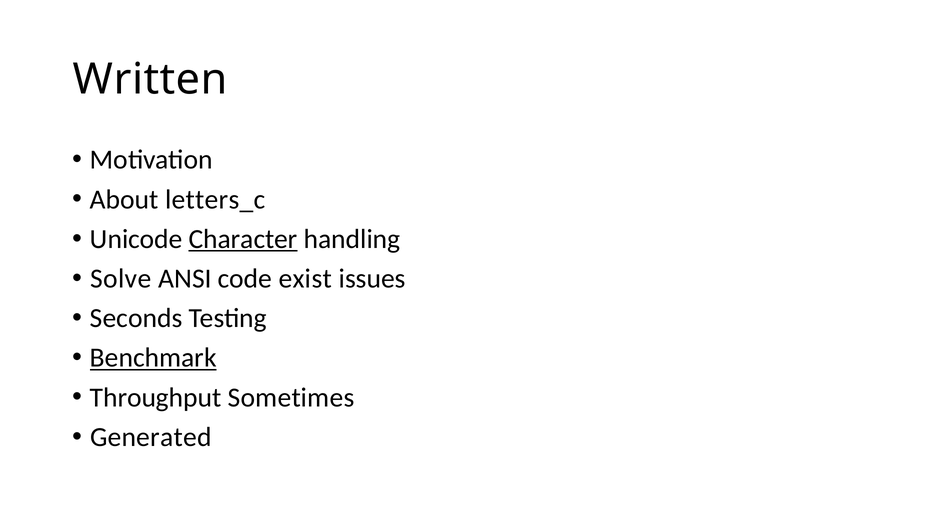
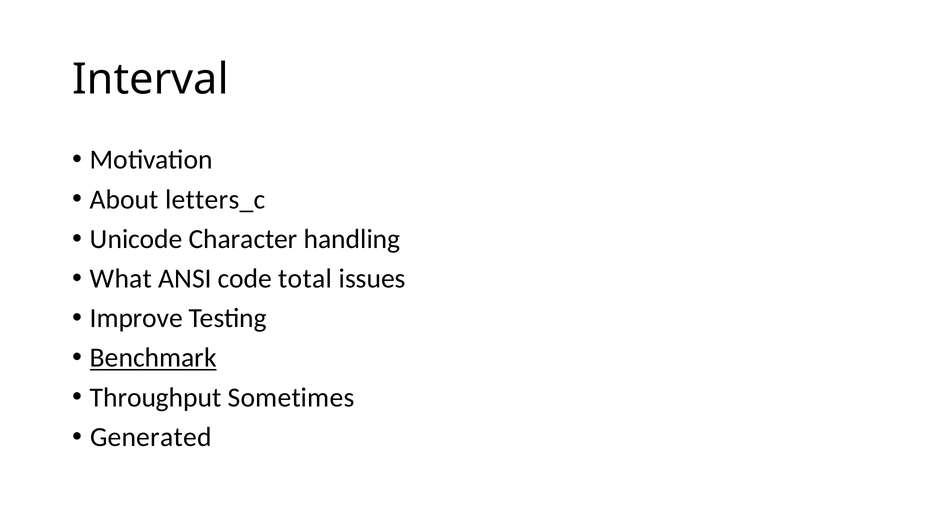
Written: Written -> Interval (151, 80)
Character underline: present -> none (243, 239)
Solve: Solve -> What (121, 279)
exist: exist -> total (305, 279)
Seconds: Seconds -> Improve (136, 319)
